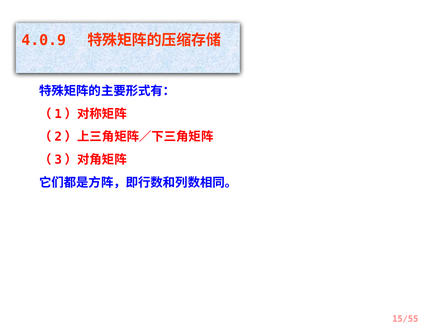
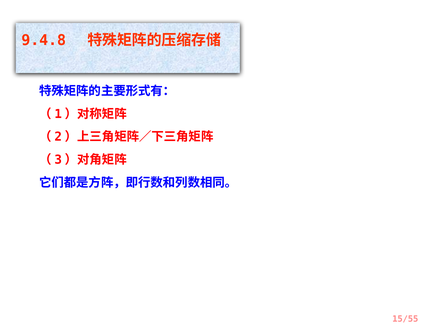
4.0.9: 4.0.9 -> 9.4.8 (44, 40)
